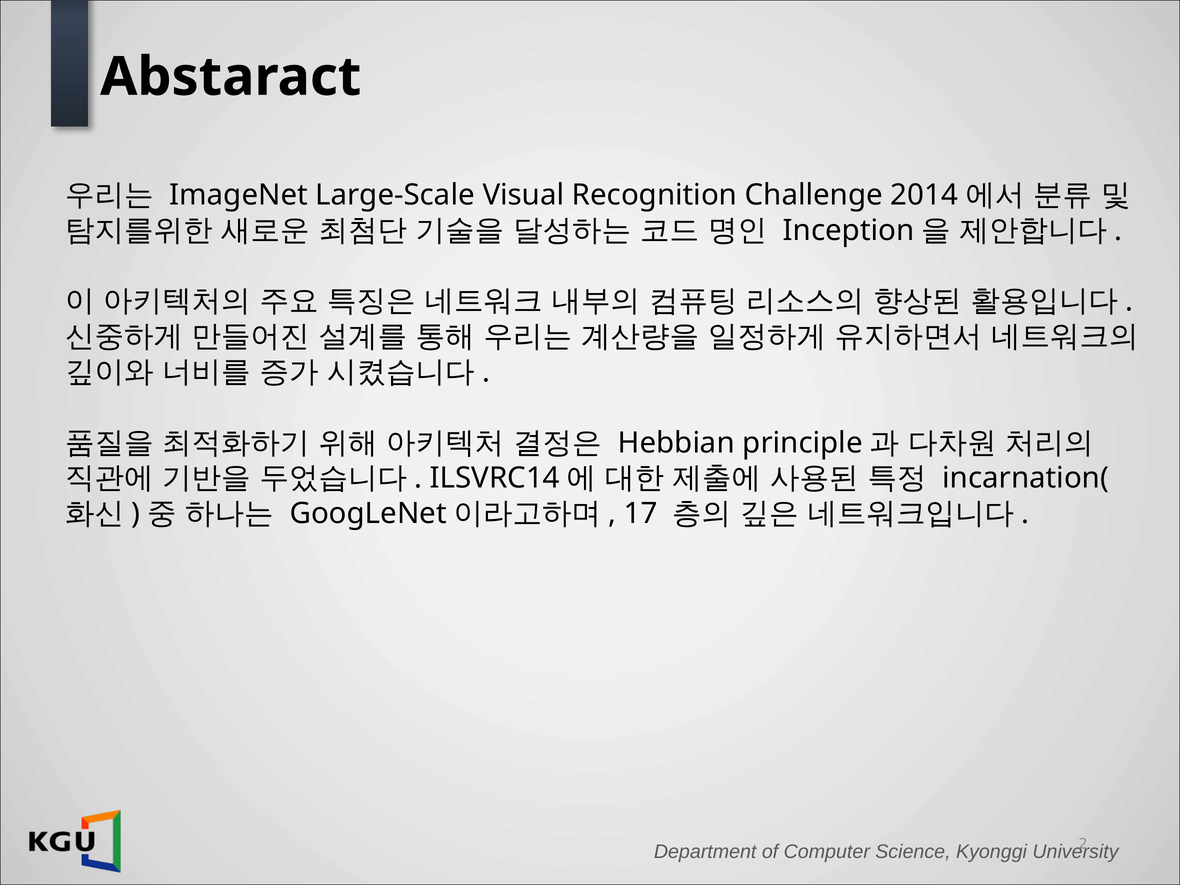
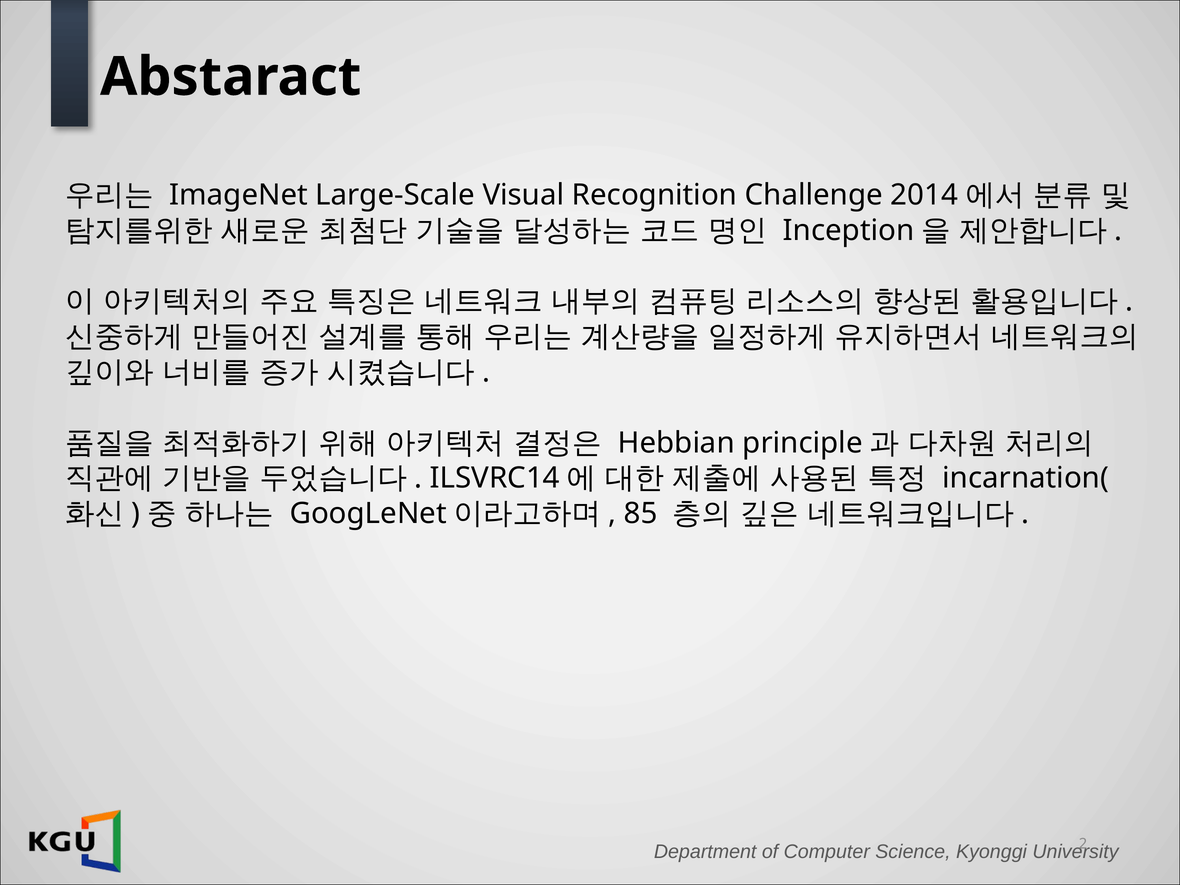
17: 17 -> 85 (641, 514)
